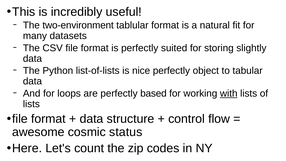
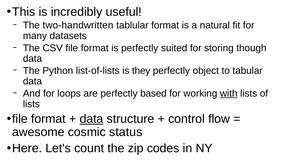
two-environment: two-environment -> two-handwritten (78, 25)
slightly: slightly -> though (251, 48)
nice: nice -> they (141, 71)
data underline: none -> present (92, 119)
